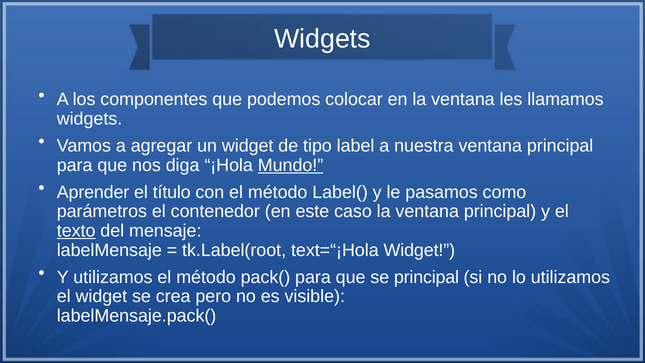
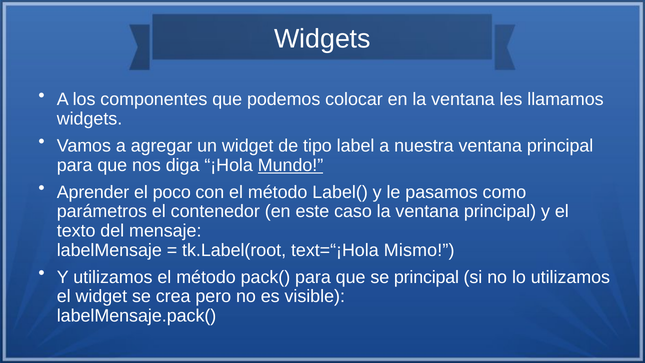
título: título -> poco (172, 192)
texto underline: present -> none (76, 231)
text=“¡Hola Widget: Widget -> Mismo (419, 250)
